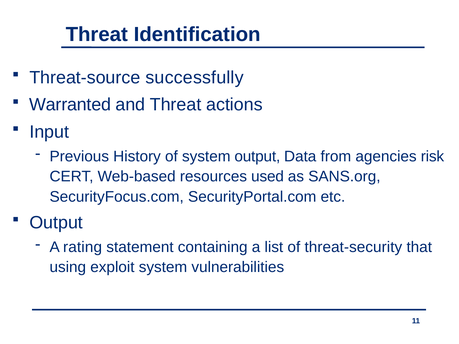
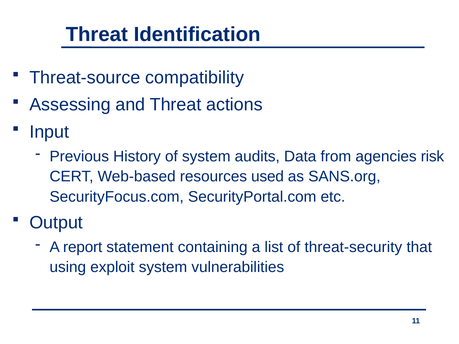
successfully: successfully -> compatibility (195, 78)
Warranted: Warranted -> Assessing (70, 105)
system output: output -> audits (257, 156)
rating: rating -> report (83, 247)
